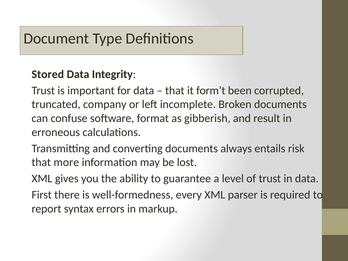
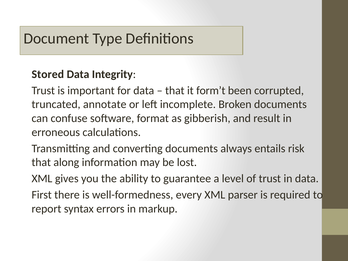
company: company -> annotate (105, 104)
more: more -> along (66, 162)
